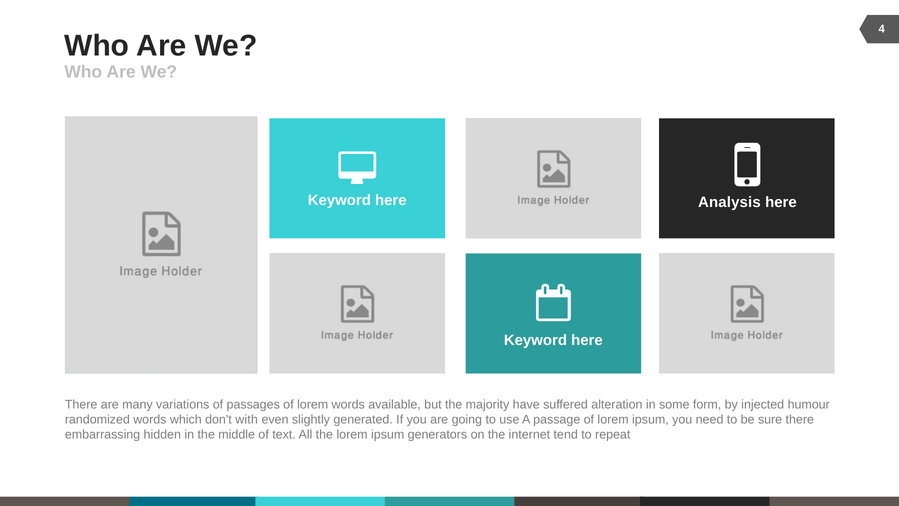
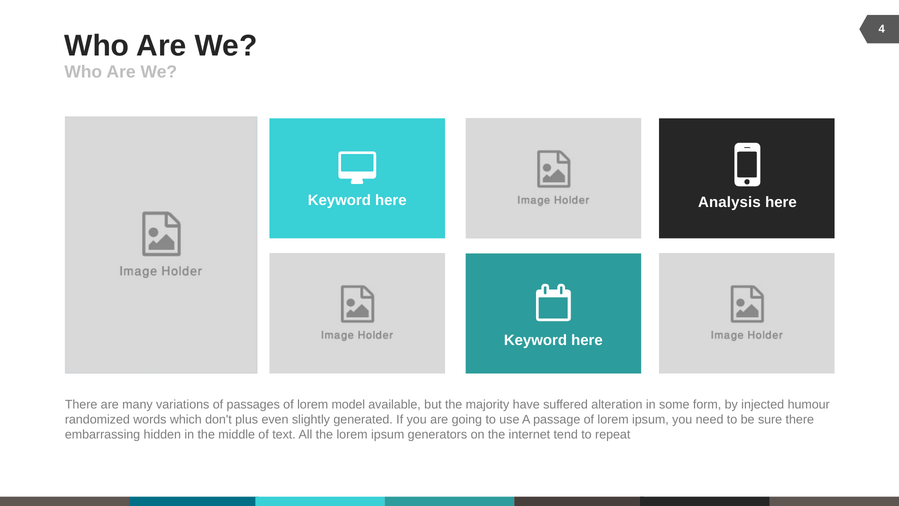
lorem words: words -> model (348, 404)
with: with -> plus (247, 419)
